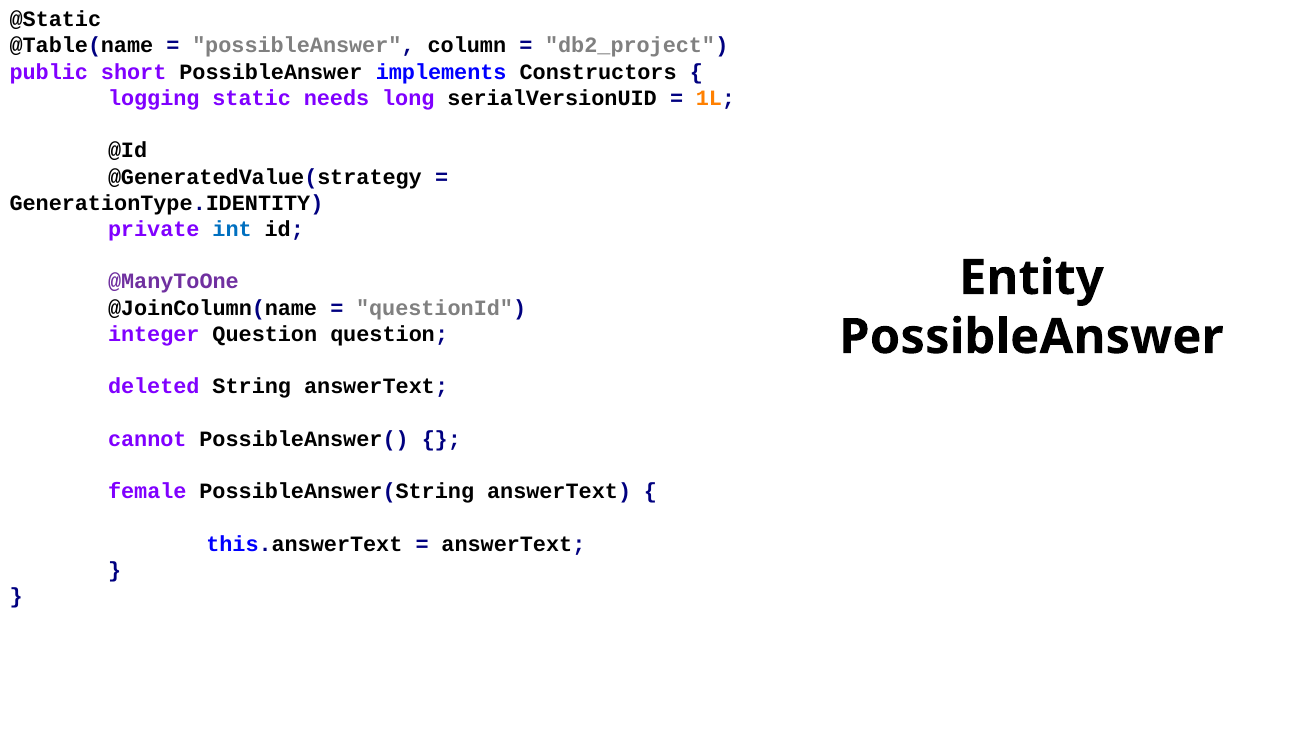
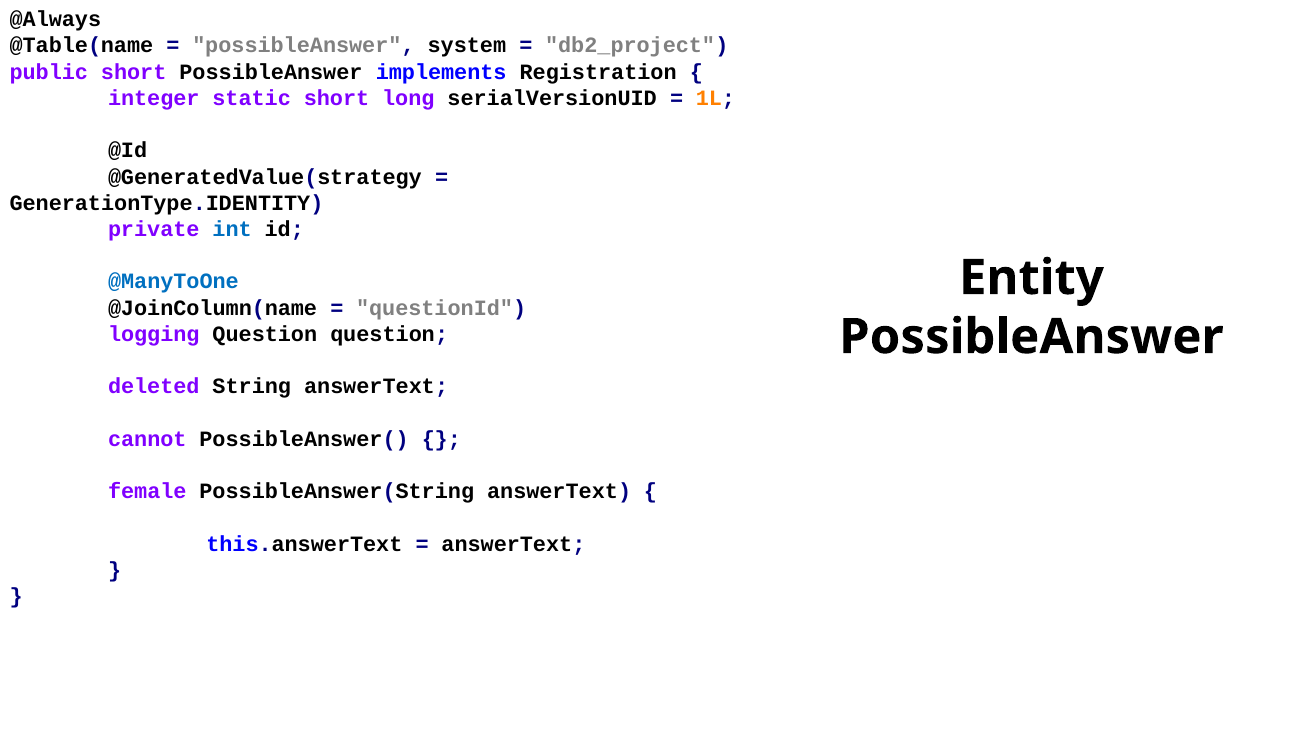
@Static: @Static -> @Always (55, 19)
column: column -> system (467, 46)
Constructors: Constructors -> Registration (598, 72)
logging: logging -> integer (154, 98)
static needs: needs -> short (337, 98)
@ManyToOne colour: purple -> blue (173, 282)
integer: integer -> logging (154, 334)
